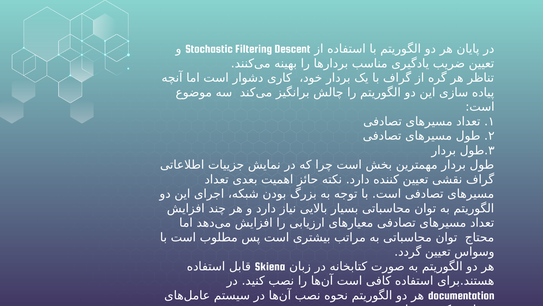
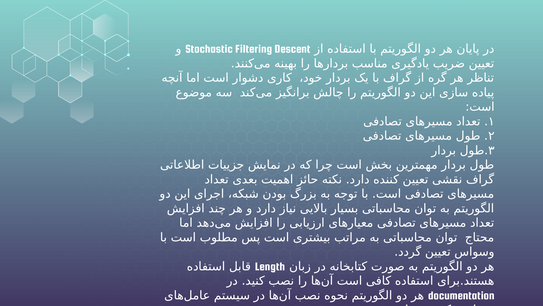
Skiena: Skiena -> Length (270, 266)
